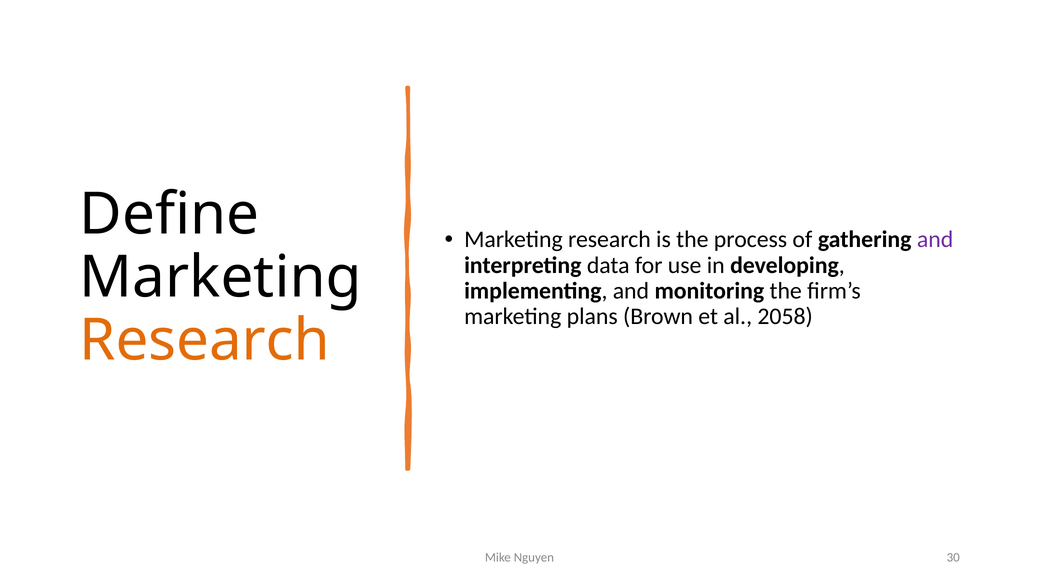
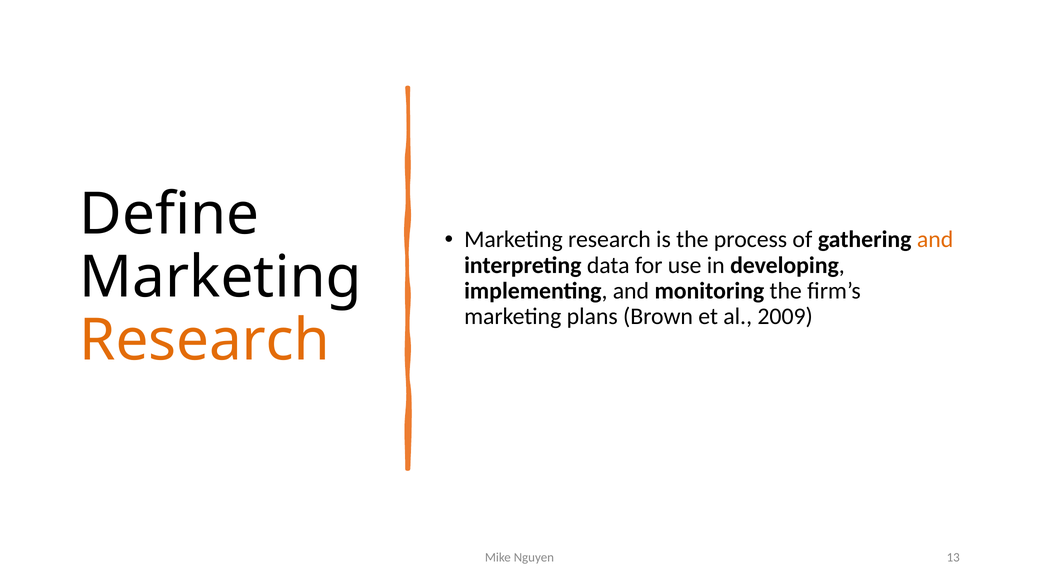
and colour: purple -> orange (935, 240)
2058: 2058 -> 2009 (785, 317)
30: 30 -> 13 (953, 558)
